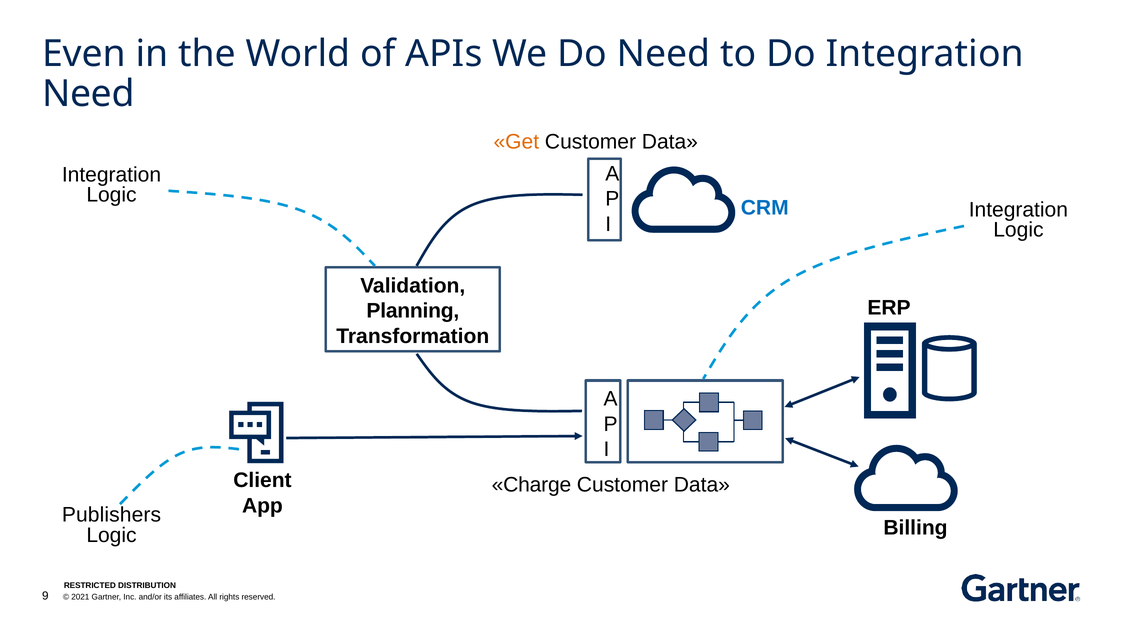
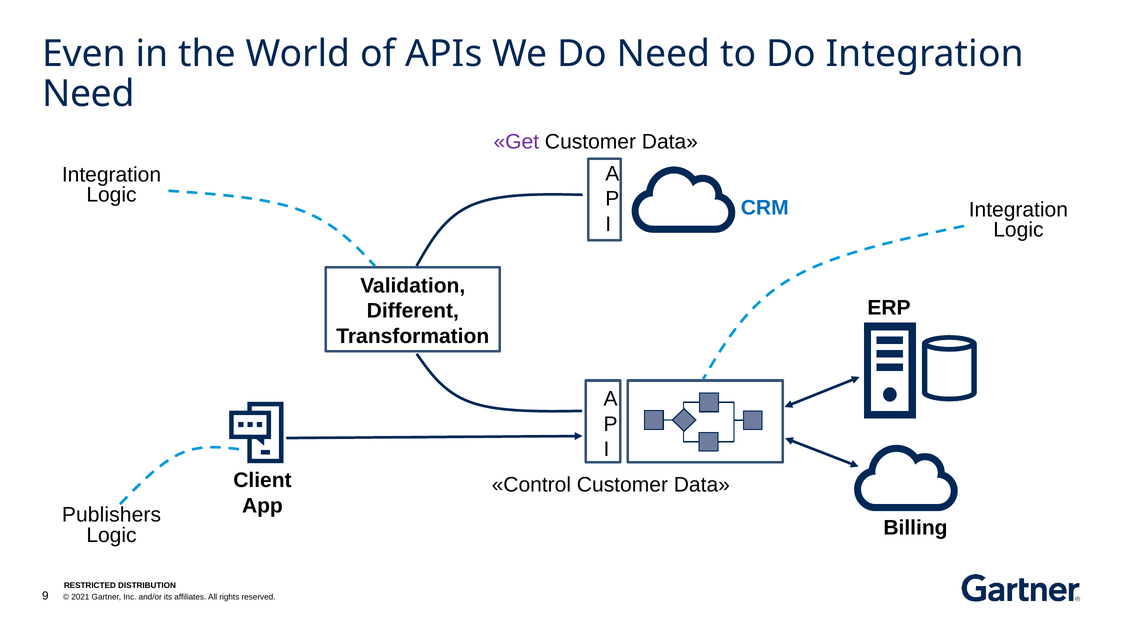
Get colour: orange -> purple (516, 142)
Planning: Planning -> Different (413, 311)
Charge: Charge -> Control (531, 485)
